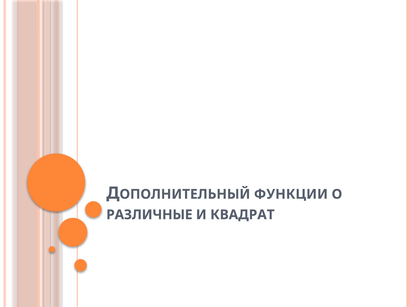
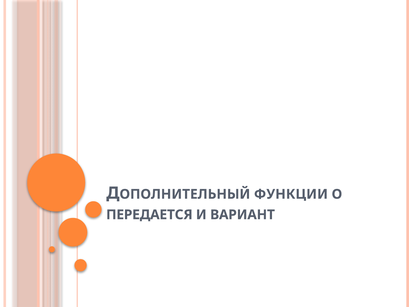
РАЗЛИЧНЫЕ: РАЗЛИЧНЫЕ -> ПЕРЕДАЕТСЯ (149, 215)
КВАДРАТ: КВАДРАТ -> ВАРИАНТ (243, 215)
